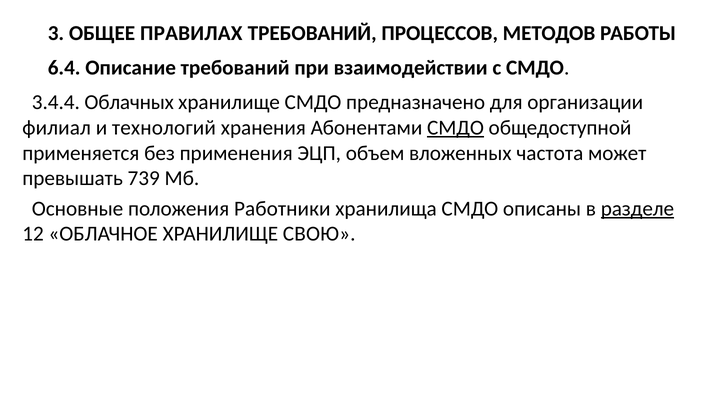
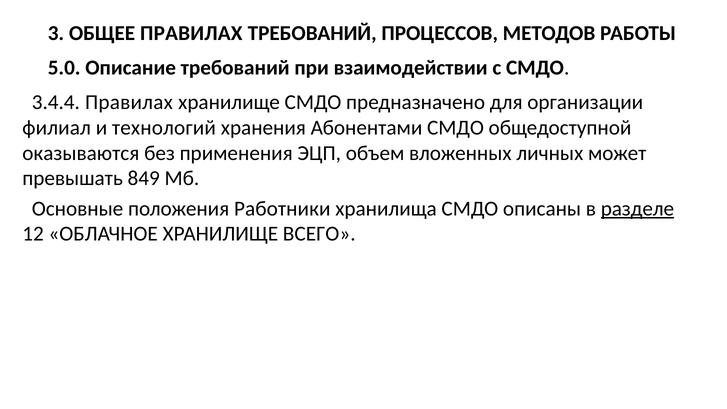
6.4: 6.4 -> 5.0 (64, 68)
3.4.4 Облачных: Облачных -> Правилах (129, 102)
СМДО underline: present -> none (456, 128)
применяется: применяется -> оказываются (81, 153)
частота: частота -> личных (550, 153)
739: 739 -> 849 (144, 178)
СВОЮ: СВОЮ -> ВСЕГО (319, 234)
